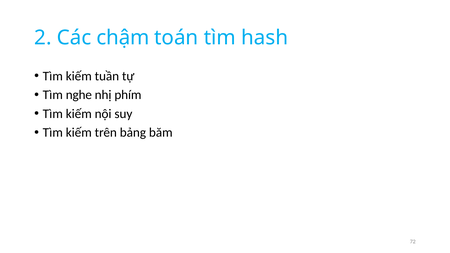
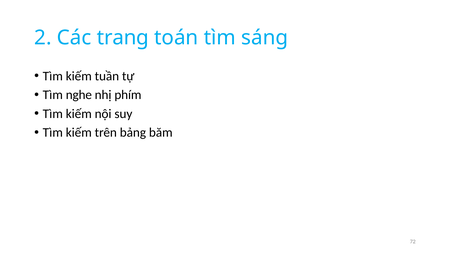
chậm: chậm -> trang (123, 38)
hash: hash -> sáng (265, 38)
